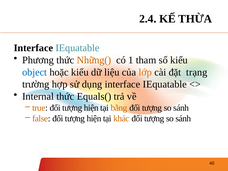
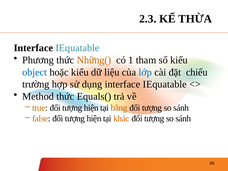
2.4: 2.4 -> 2.3 (148, 19)
lớp colour: orange -> blue (145, 72)
trạng: trạng -> chiếu (197, 72)
Internal: Internal -> Method (38, 96)
